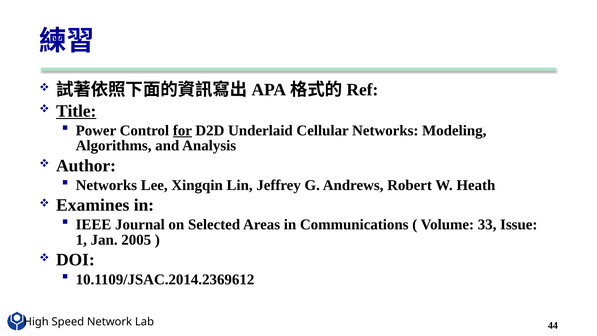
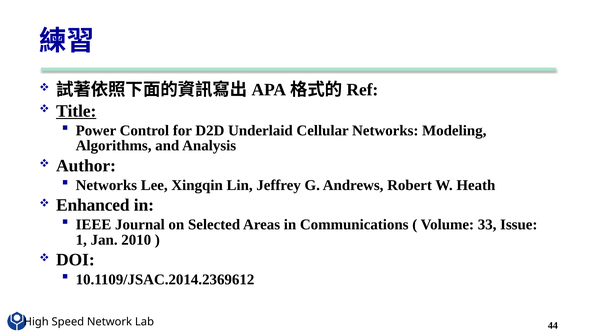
for underline: present -> none (182, 130)
Examines: Examines -> Enhanced (93, 205)
2005: 2005 -> 2010 (136, 240)
